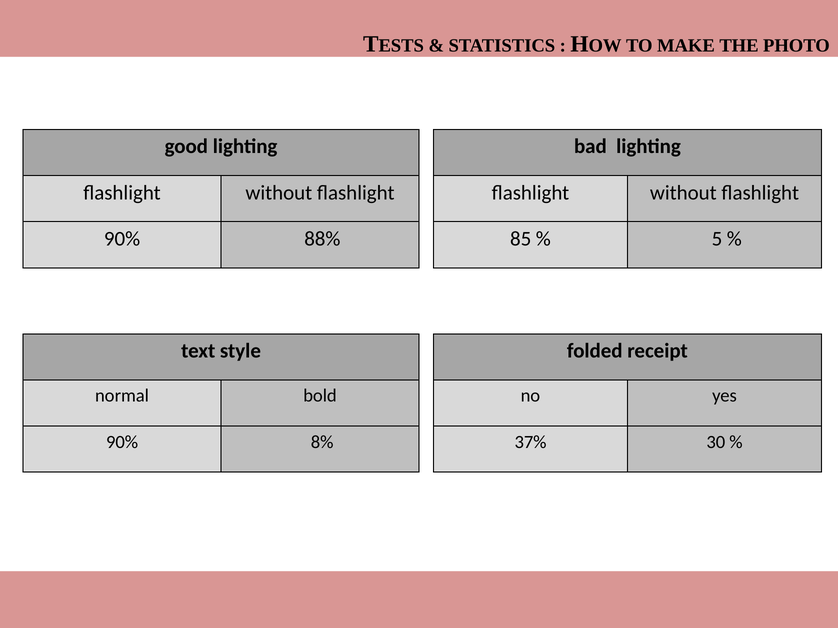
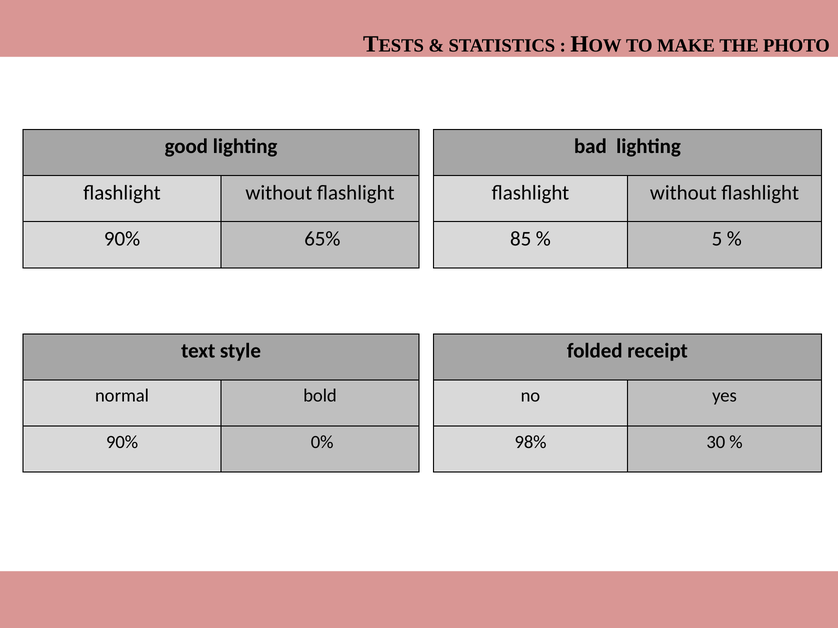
88%: 88% -> 65% (322, 239)
8%: 8% -> 0% (322, 442)
37%: 37% -> 98% (531, 442)
